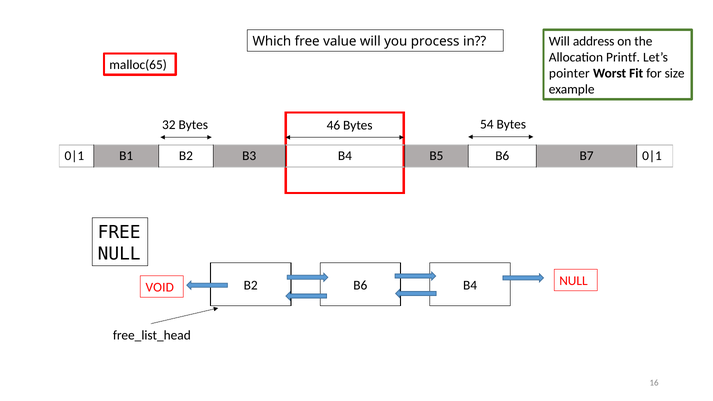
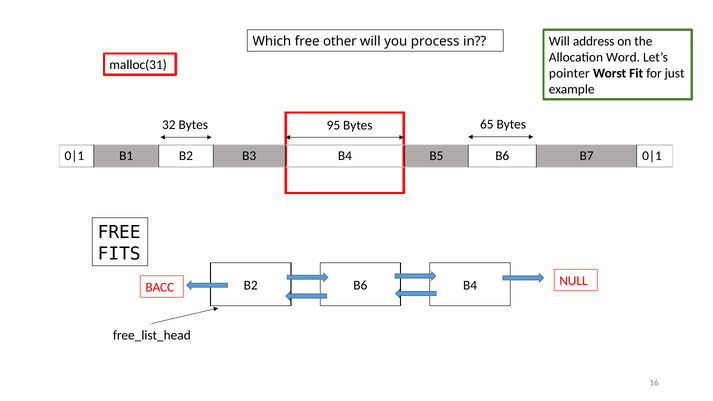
value: value -> other (340, 41)
Printf: Printf -> Word (623, 57)
malloc(65: malloc(65 -> malloc(31 (138, 65)
size: size -> just (675, 73)
46: 46 -> 95 (333, 125)
54: 54 -> 65 (487, 124)
NULL: NULL -> FITS (119, 254)
VOID: VOID -> BACC (160, 288)
